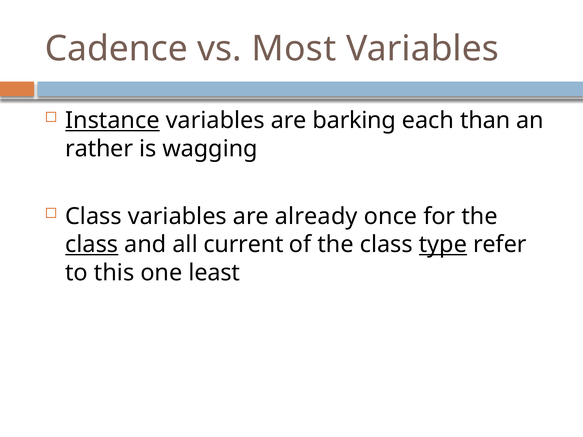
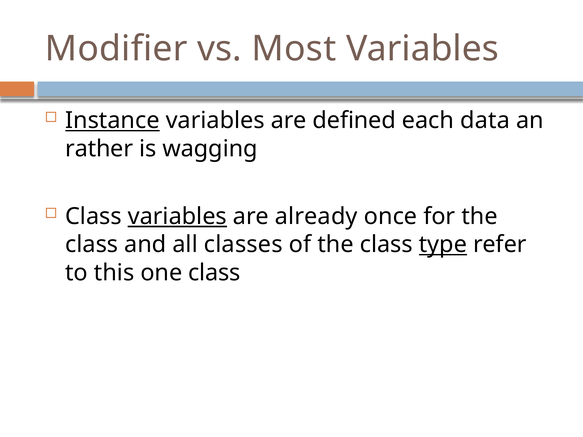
Cadence: Cadence -> Modifier (116, 49)
barking: barking -> defined (354, 121)
than: than -> data (485, 121)
variables underline: none -> present (177, 217)
class underline: present -> none (92, 245)
current: current -> classes (243, 245)
one least: least -> class (214, 273)
